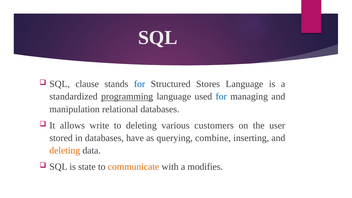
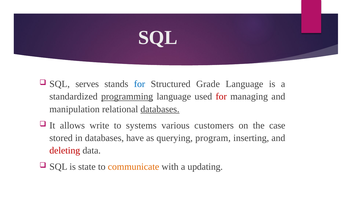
clause: clause -> serves (87, 84)
Stores: Stores -> Grade (208, 84)
for colour: blue -> red (221, 97)
databases underline: none -> present (160, 109)
to deleting: deleting -> systems (141, 125)
user: user -> case (277, 125)
combine: combine -> program (213, 138)
deleting colour: orange -> red (65, 151)
modifies: modifies -> updating (205, 167)
